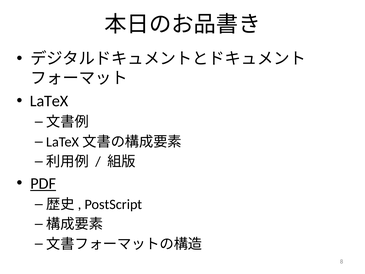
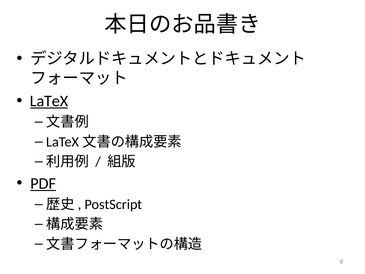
LaTeX underline: none -> present (49, 101)
